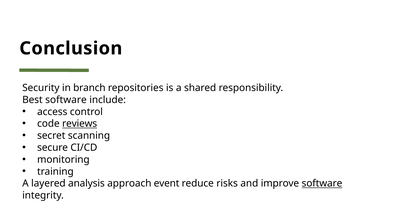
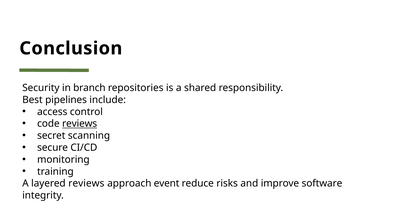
Best software: software -> pipelines (66, 100)
layered analysis: analysis -> reviews (86, 183)
software underline: present -> none (322, 183)
